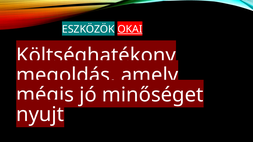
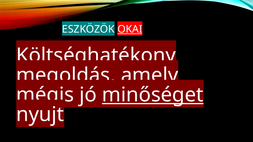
minőséget underline: none -> present (153, 95)
